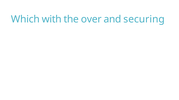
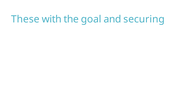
Which: Which -> These (25, 19)
over: over -> goal (91, 19)
